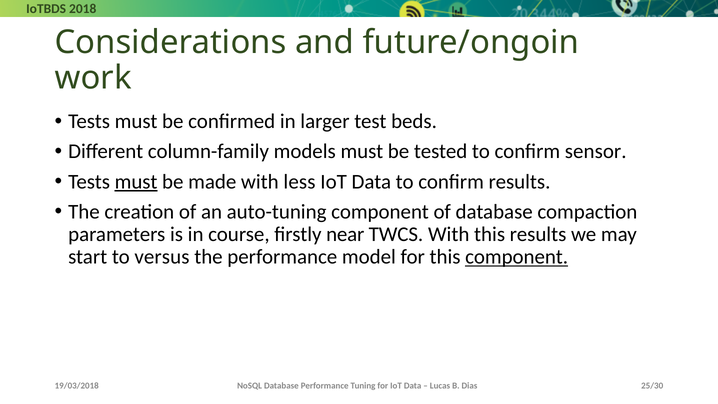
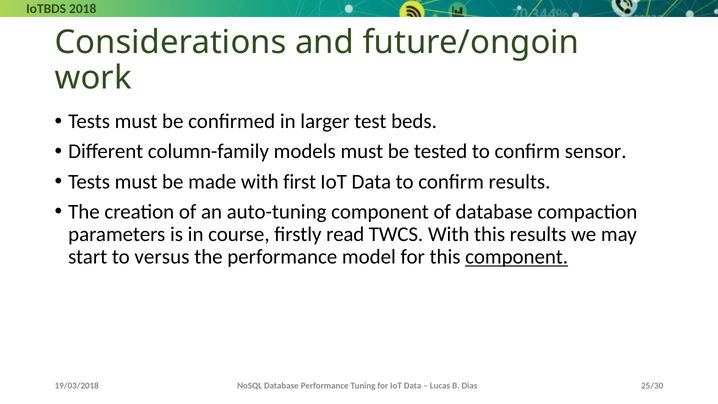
must underline: present -> none (136, 182)
less: less -> first (300, 182)
near: near -> read (345, 234)
